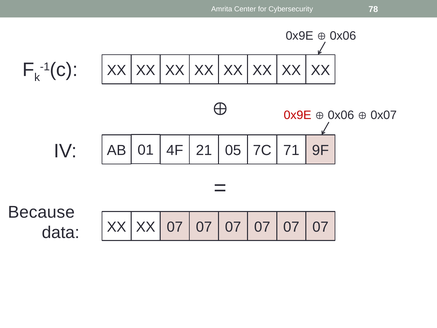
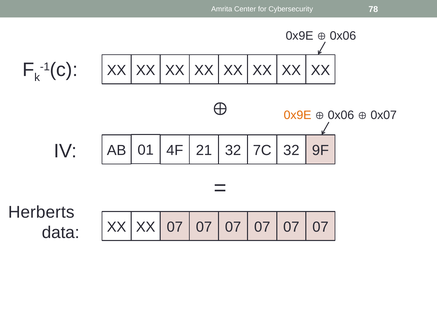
0x9E colour: red -> orange (298, 115)
21 05: 05 -> 32 (233, 150)
7C 71: 71 -> 32 (291, 150)
Because: Because -> Herberts (41, 212)
